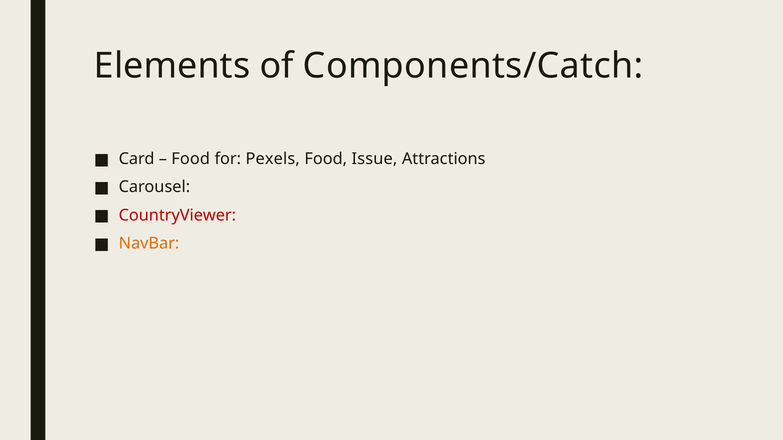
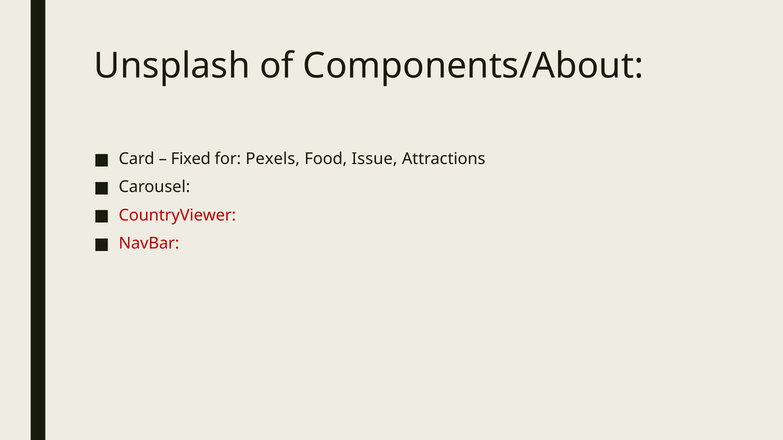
Elements: Elements -> Unsplash (172, 66)
Components/Catch: Components/Catch -> Components/About (473, 66)
Food: Food -> Fixed (191, 159)
NavBar colour: orange -> red (149, 244)
